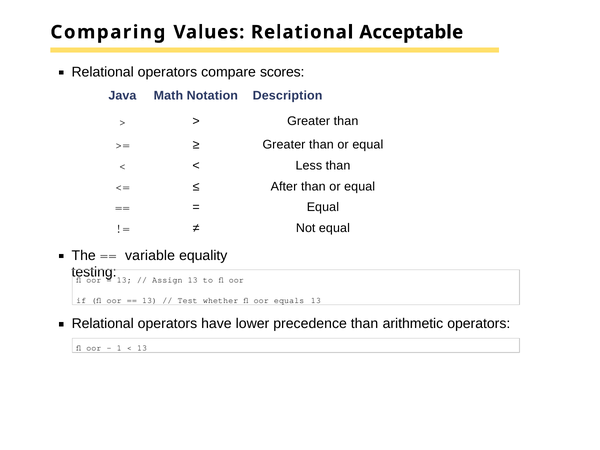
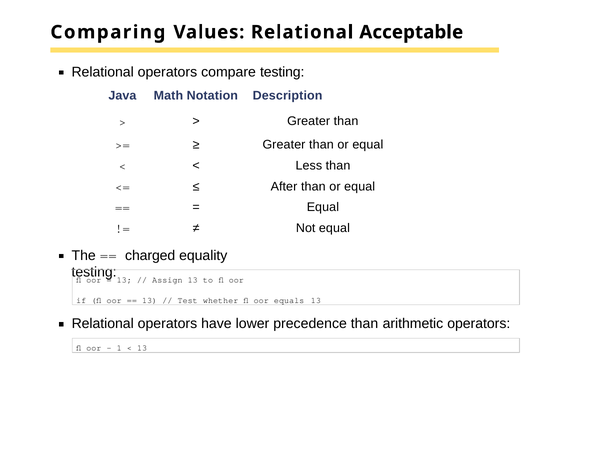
compare scores: scores -> testing (282, 72)
variable: variable -> charged (150, 255)
